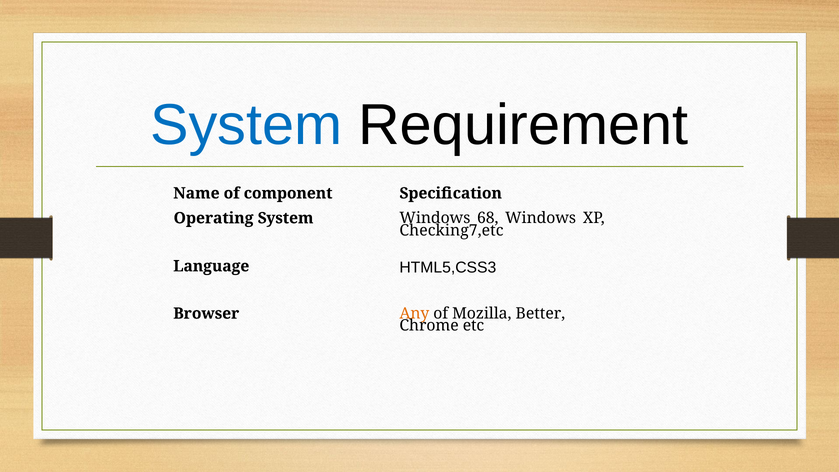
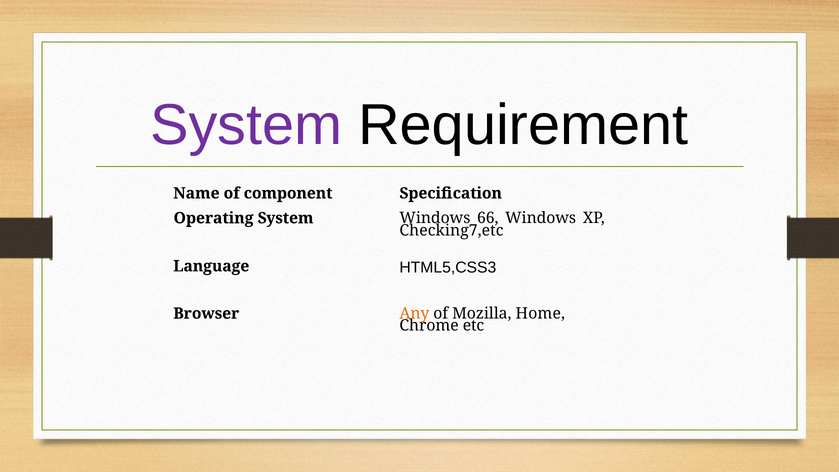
System colour: blue -> purple (246, 125)
68: 68 -> 66 (488, 218)
Better: Better -> Home (540, 313)
